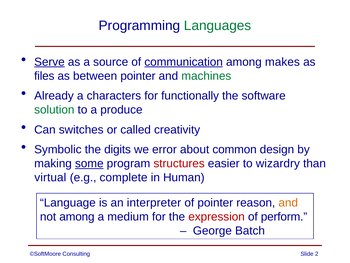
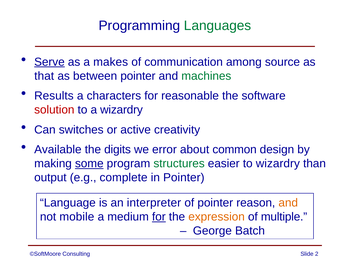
source: source -> makes (111, 62)
communication underline: present -> none (184, 62)
makes: makes -> source (282, 62)
files: files -> that (44, 76)
Already: Already -> Results (54, 96)
functionally: functionally -> reasonable (190, 96)
solution colour: green -> red (54, 110)
a produce: produce -> wizardry (121, 110)
called: called -> active (136, 129)
Symbolic: Symbolic -> Available (58, 149)
structures colour: red -> green (179, 163)
virtual: virtual -> output (50, 177)
in Human: Human -> Pointer (184, 177)
not among: among -> mobile (77, 216)
for underline: none -> present (159, 216)
expression colour: red -> orange (217, 216)
perform: perform -> multiple (284, 216)
